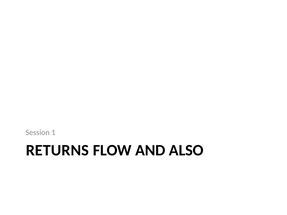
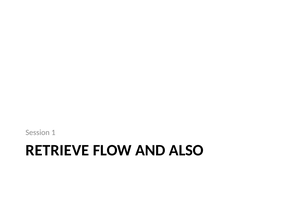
RETURNS: RETURNS -> RETRIEVE (57, 150)
